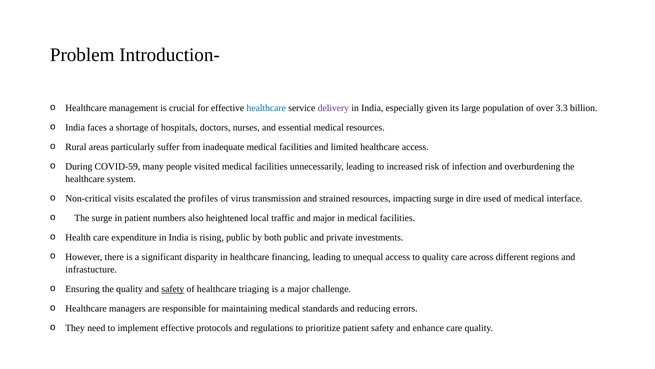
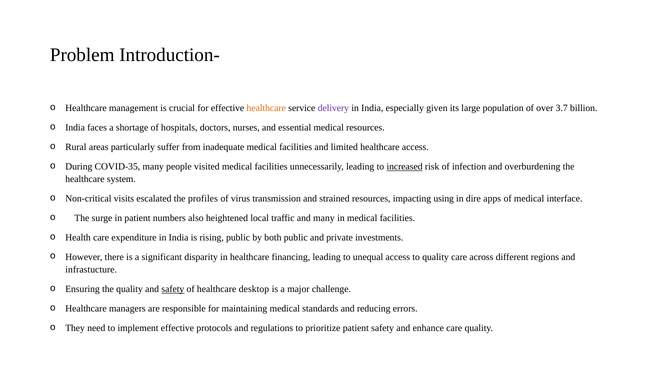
healthcare colour: blue -> orange (266, 108)
3.3: 3.3 -> 3.7 (562, 108)
COVID-59: COVID-59 -> COVID-35 (117, 166)
increased underline: none -> present (405, 166)
impacting surge: surge -> using (444, 198)
used: used -> apps (492, 198)
and major: major -> many (324, 218)
triaging: triaging -> desktop (254, 289)
